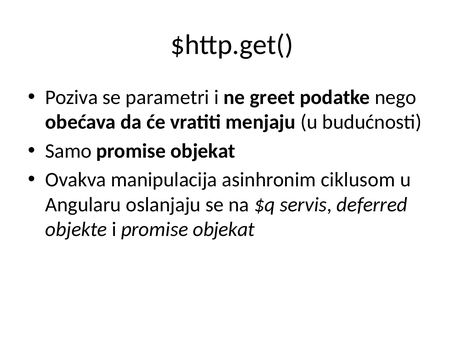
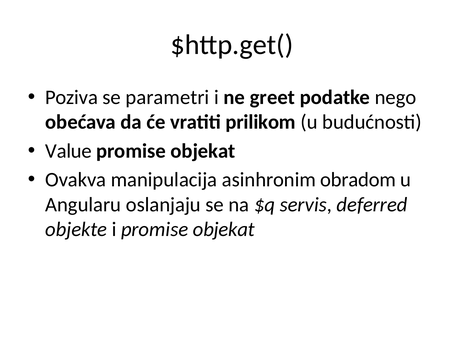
menjaju: menjaju -> prilikom (261, 122)
Samo: Samo -> Value (68, 151)
ciklusom: ciklusom -> obradom (358, 180)
